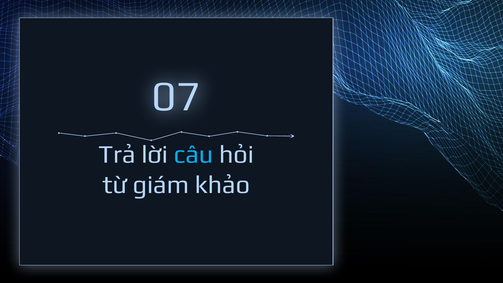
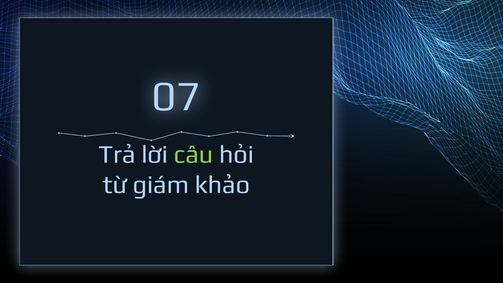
câu colour: light blue -> light green (194, 155)
